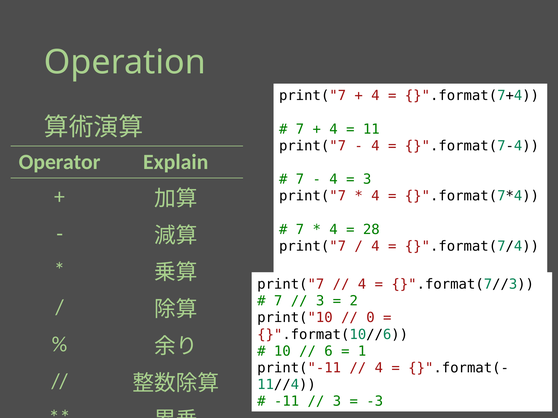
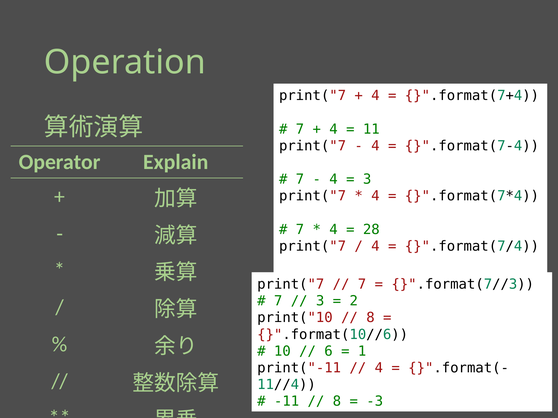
4: 4 -> 7 (362, 285)
0: 0 -> 8 (370, 318)
3: 3 -> 8 (337, 402)
